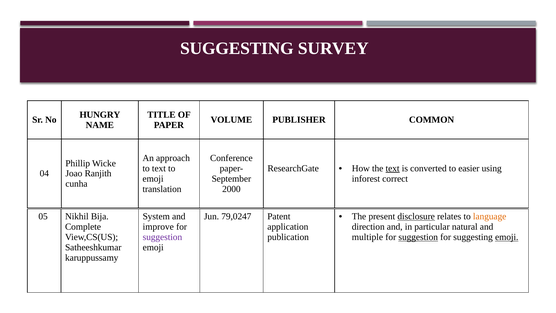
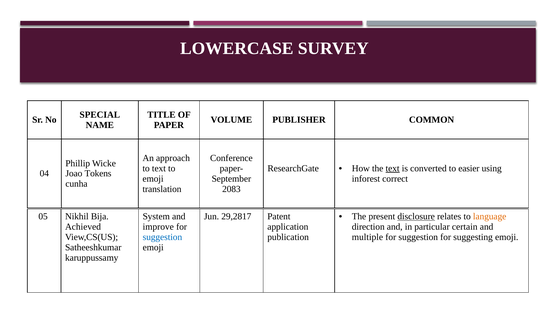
SUGGESTING: SUGGESTING -> LOWERCASE (237, 48)
HUNGRY: HUNGRY -> SPECIAL (100, 115)
Ranjith: Ranjith -> Tokens (98, 173)
2000: 2000 -> 2083 (231, 189)
79,0247: 79,0247 -> 29,2817 (236, 216)
Complete: Complete -> Achieved (83, 227)
natural: natural -> certain (465, 227)
suggestion colour: purple -> blue (162, 237)
suggestion underline: present -> none (418, 237)
emoji underline: present -> none (507, 237)
